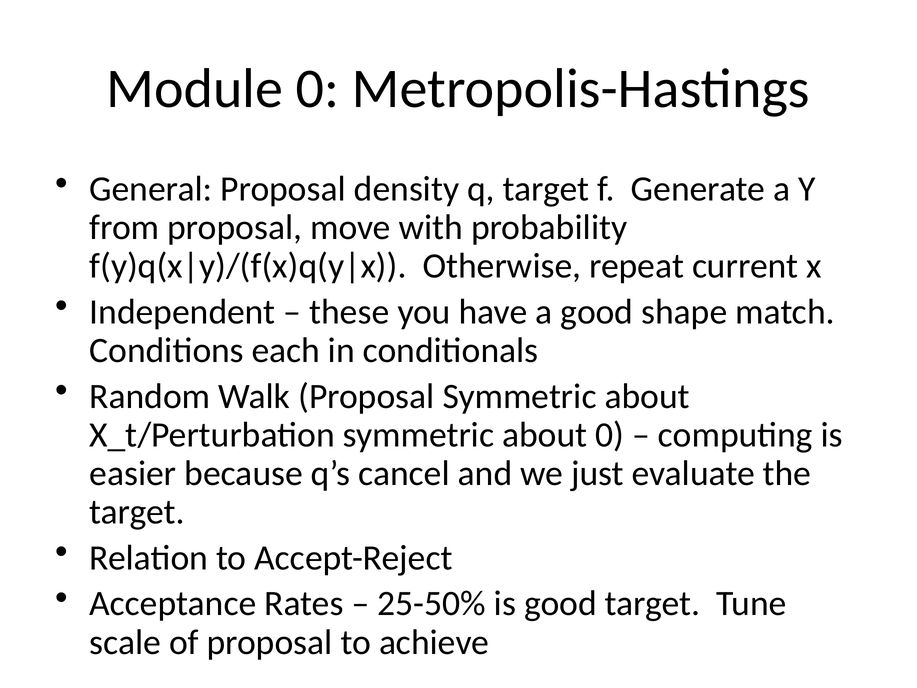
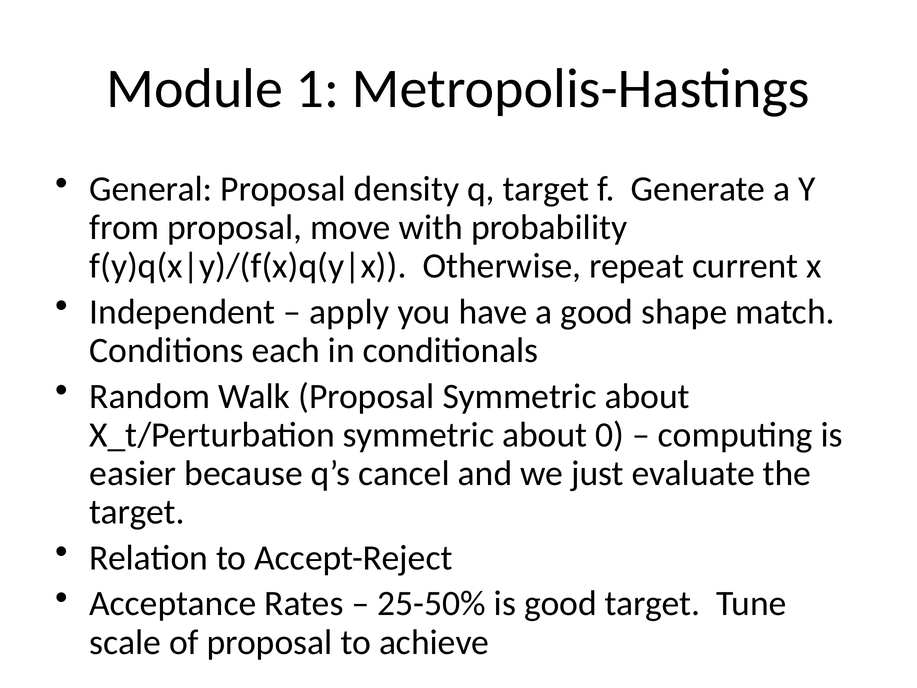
Module 0: 0 -> 1 (317, 89)
these: these -> apply (349, 312)
